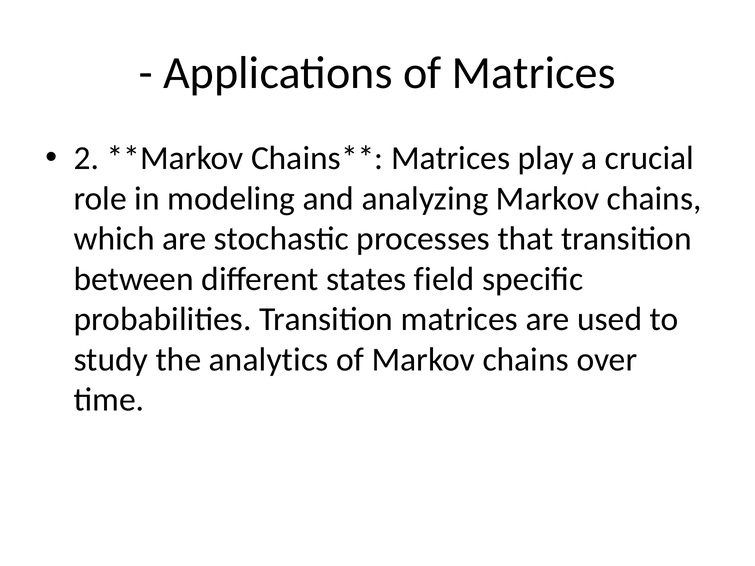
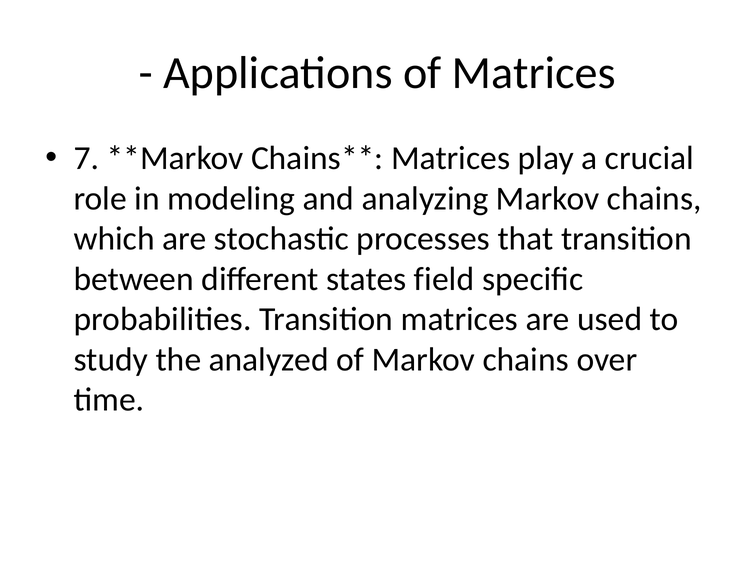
2: 2 -> 7 (86, 158)
analytics: analytics -> analyzed (269, 360)
